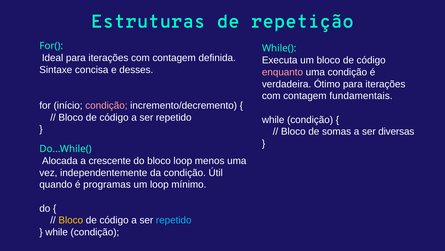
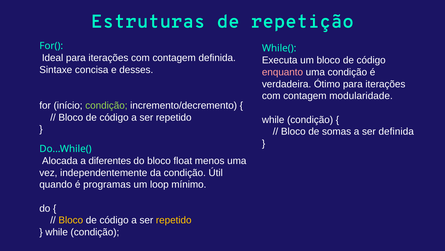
fundamentais: fundamentais -> modularidade (361, 96)
condição colour: pink -> light green (106, 105)
ser diversas: diversas -> definida (396, 131)
crescente: crescente -> diferentes (110, 160)
bloco loop: loop -> float (183, 160)
repetido colour: light blue -> yellow (174, 220)
